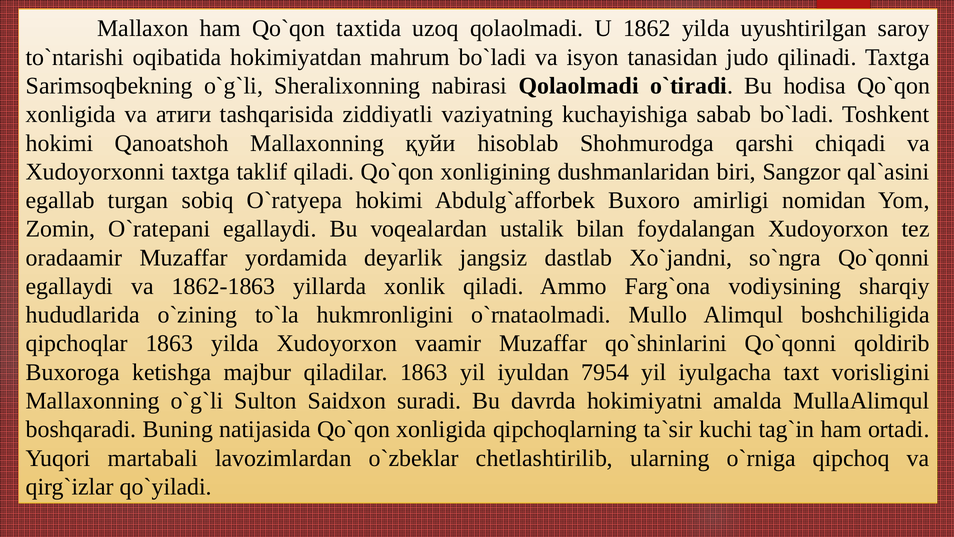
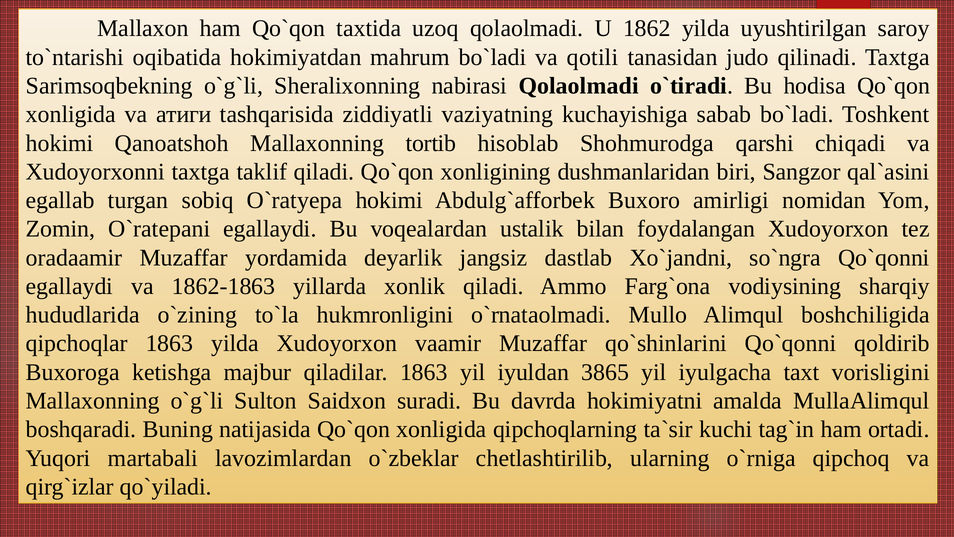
isyon: isyon -> qotili (593, 57)
қуйи: қуйи -> tortib (431, 143)
7954: 7954 -> 3865 (605, 372)
